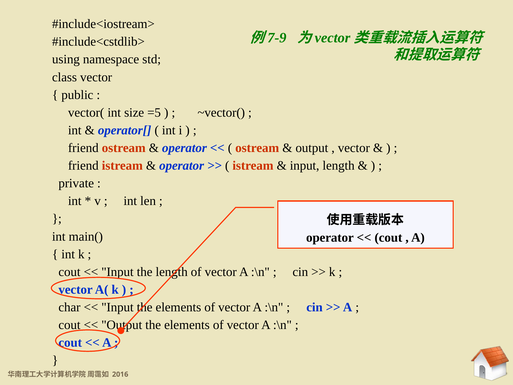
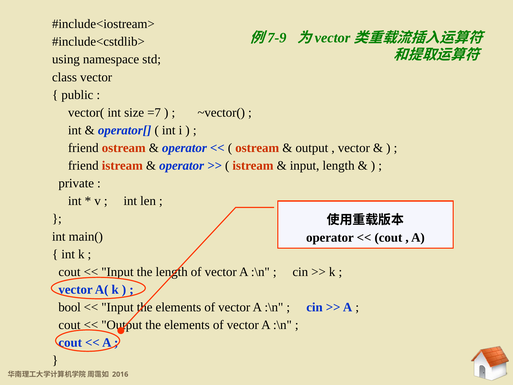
=5: =5 -> =7 (154, 112)
char: char -> bool (70, 307)
